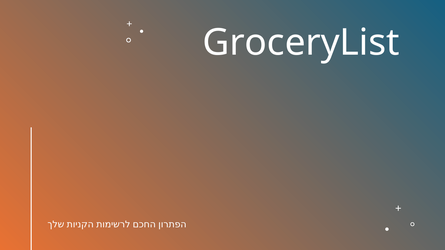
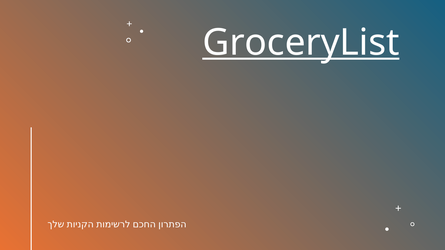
GroceryList underline: none -> present (301, 43)
